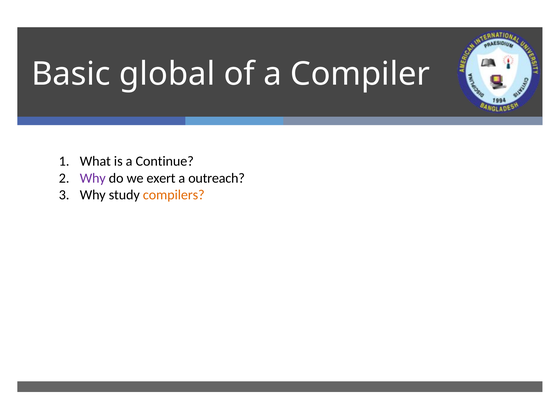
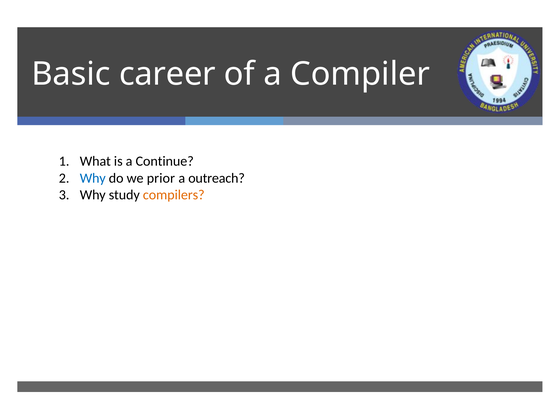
global: global -> career (167, 74)
Why colour: purple -> blue (93, 178)
exert: exert -> prior (161, 178)
